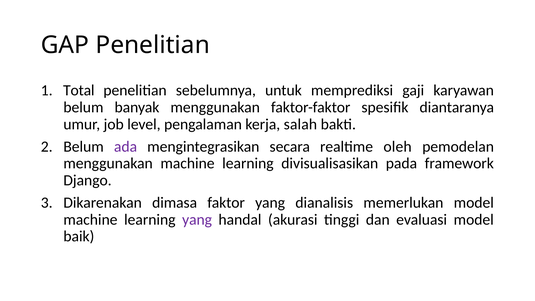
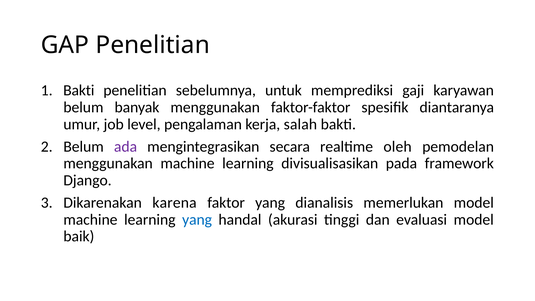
Total: Total -> Bakti (79, 90)
dimasa: dimasa -> karena (175, 203)
yang colour: purple -> blue (197, 220)
